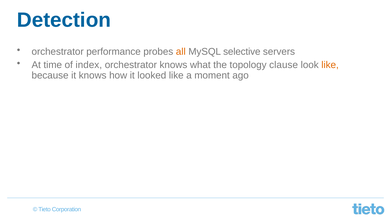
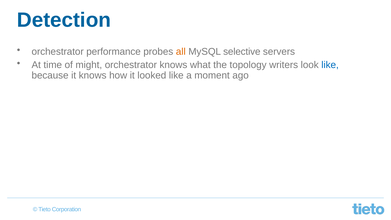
index: index -> might (89, 65)
clause: clause -> writers (284, 65)
like colour: orange -> blue (330, 65)
